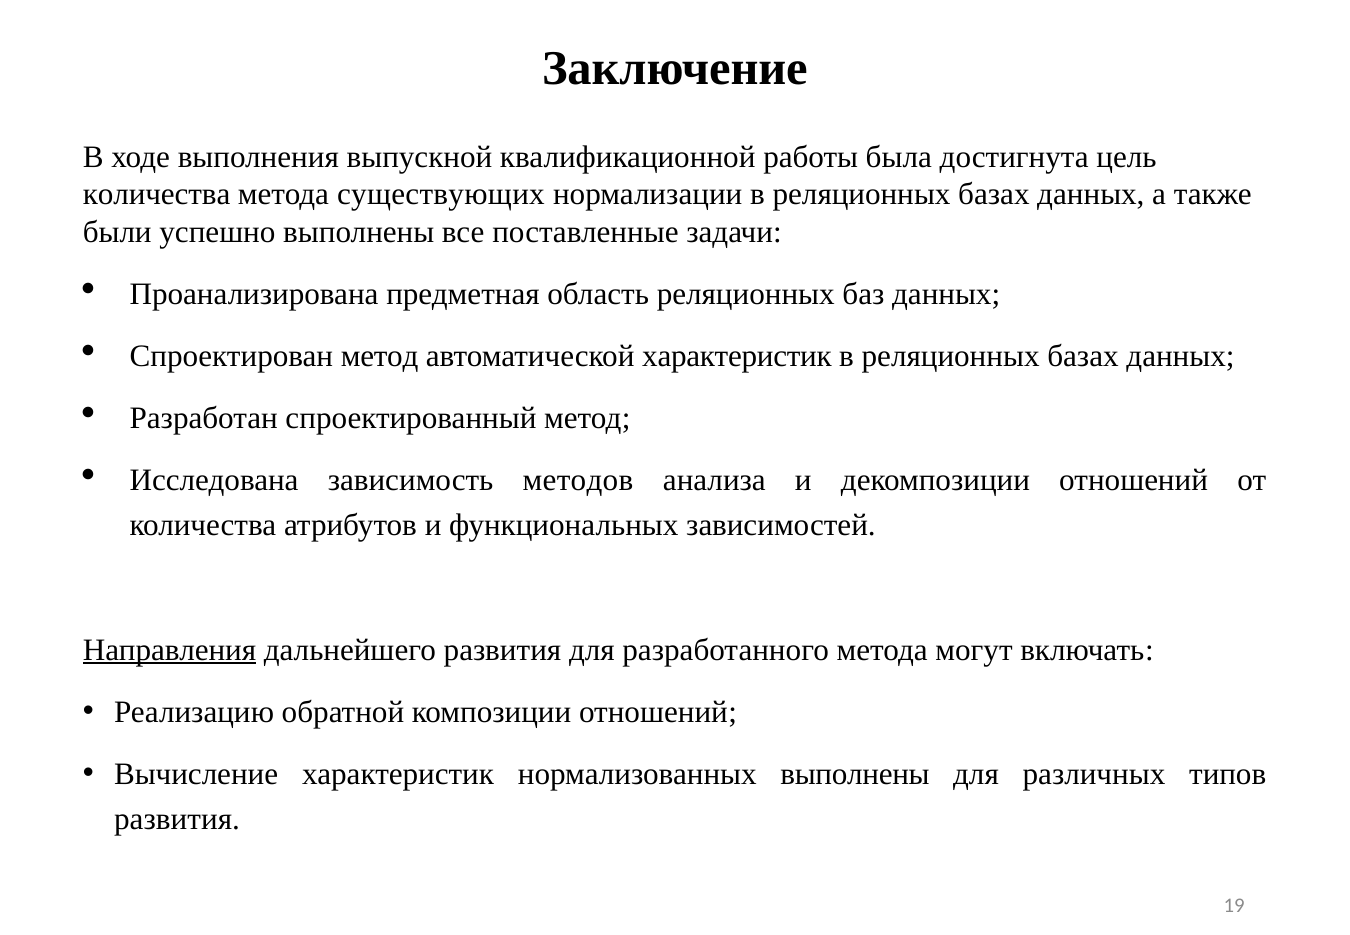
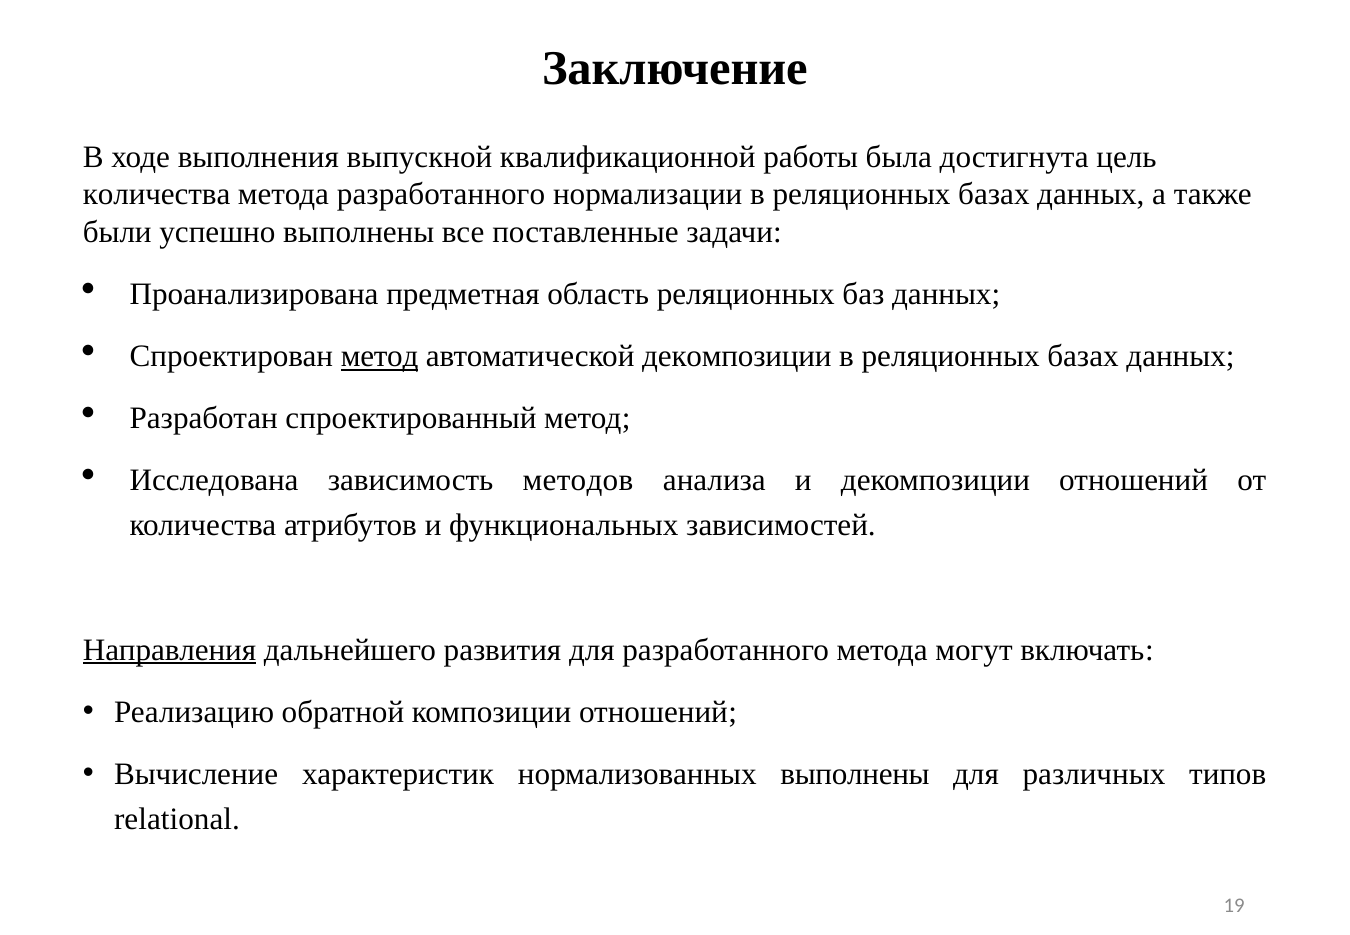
метода существующих: существующих -> разработанного (441, 194)
метод underline: none -> present (380, 356)
автоматической характеристик: характеристик -> декомпозиции (737, 356)
развития: развития -> relational (177, 819)
